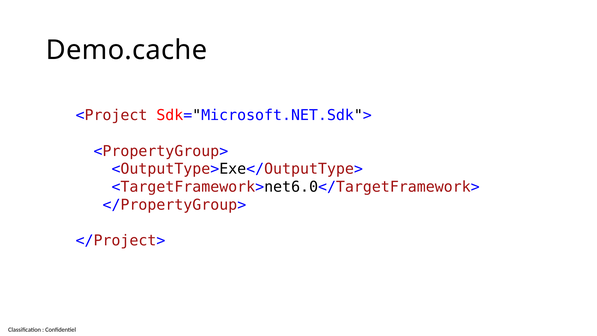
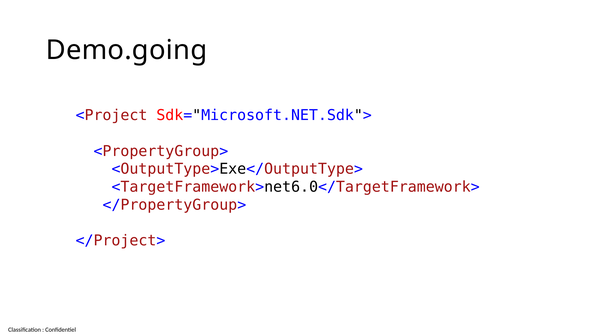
Demo.cache: Demo.cache -> Demo.going (127, 50)
